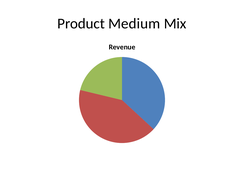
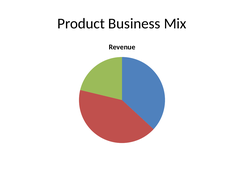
Medium: Medium -> Business (134, 24)
